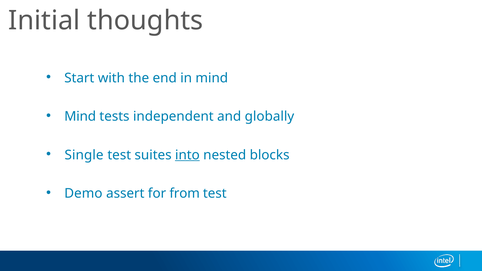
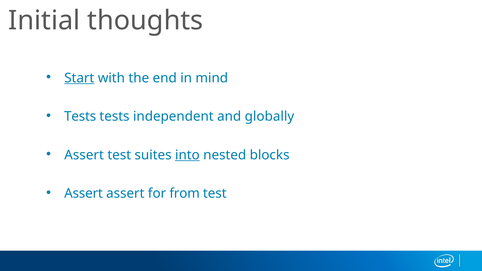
Start underline: none -> present (79, 78)
Mind: Mind -> Tests (80, 117)
Single: Single -> Assert (84, 155)
Demo: Demo -> Assert (84, 194)
